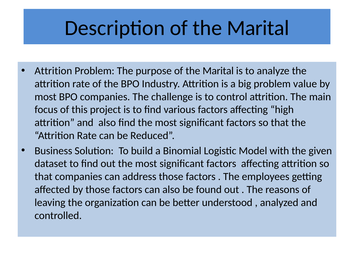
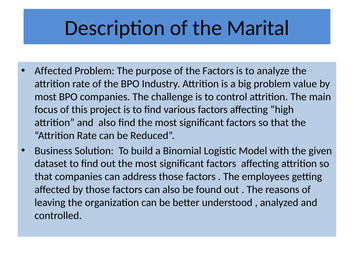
Attrition: Attrition -> Affected (53, 71)
purpose of the Marital: Marital -> Factors (218, 71)
